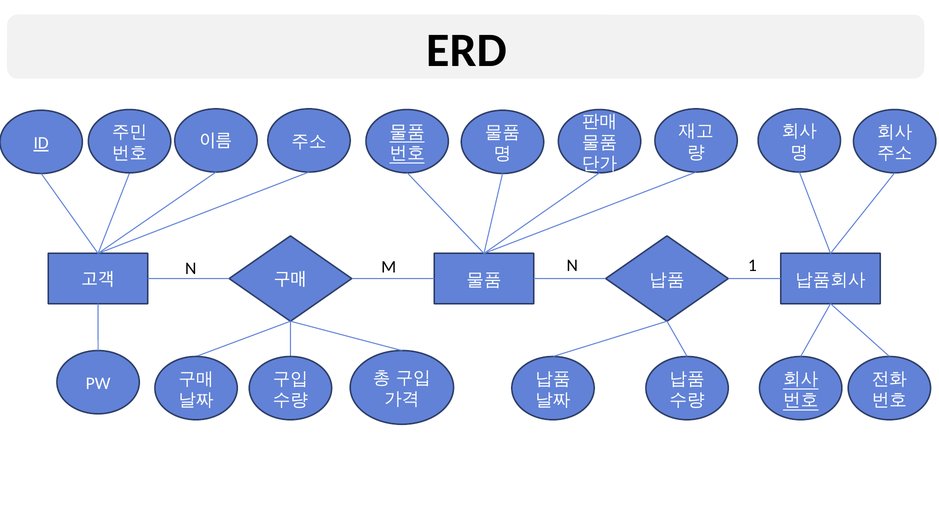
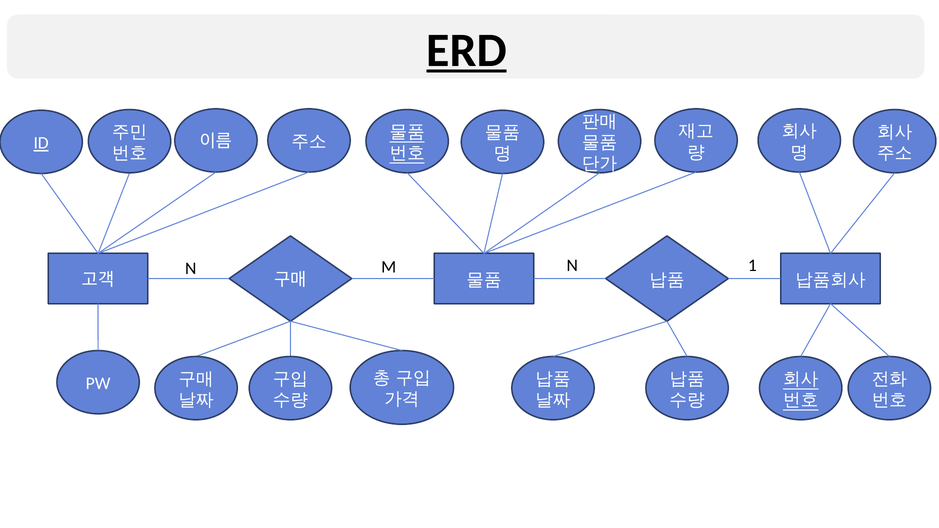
ERD underline: none -> present (467, 50)
